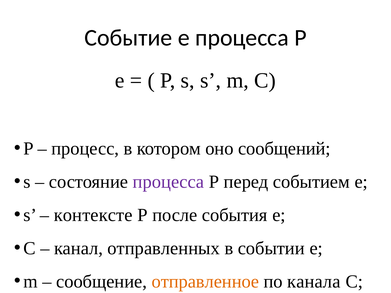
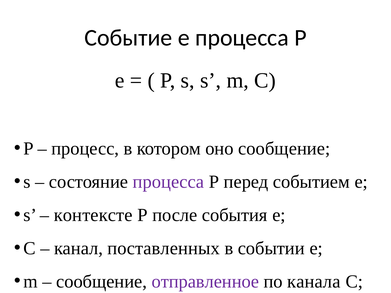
оно сообщений: сообщений -> сообщение (284, 149)
отправленных: отправленных -> поставленных (164, 248)
отправленное colour: orange -> purple (205, 282)
